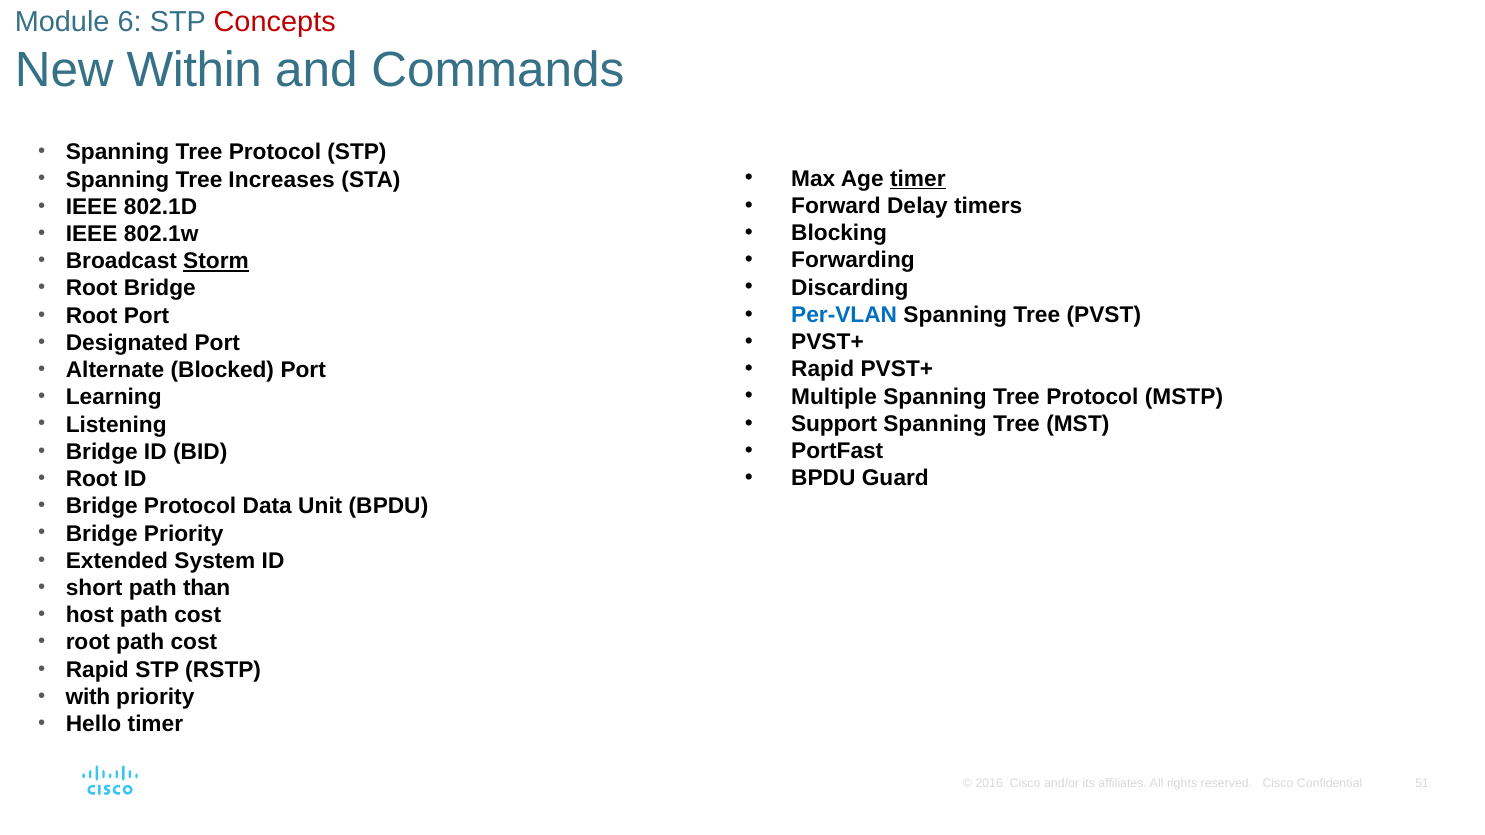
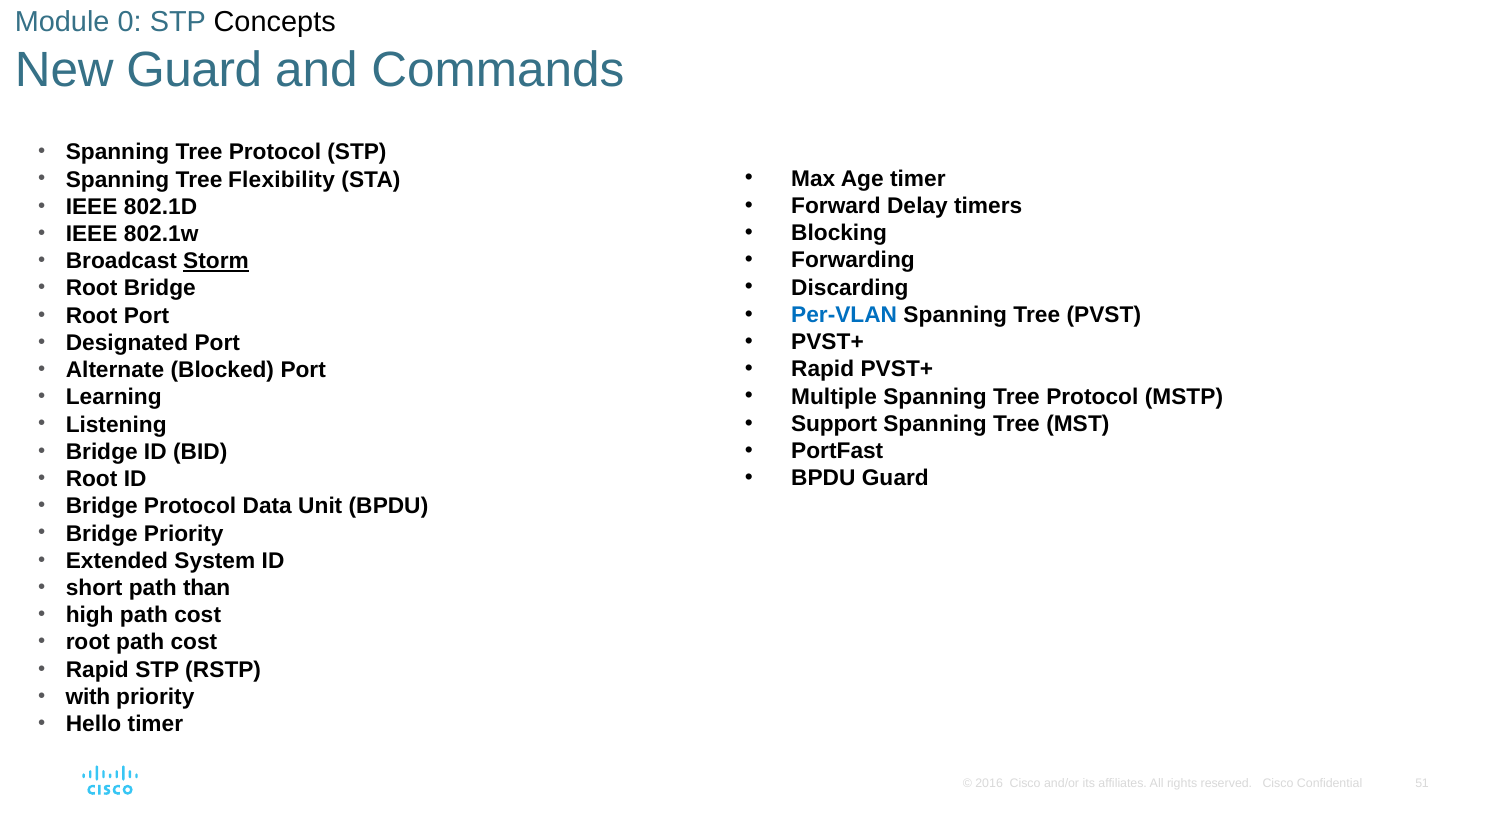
6: 6 -> 0 (130, 22)
Concepts colour: red -> black (275, 22)
New Within: Within -> Guard (194, 70)
timer underline: present -> none (918, 179)
Increases: Increases -> Flexibility (282, 180)
host: host -> high (90, 616)
